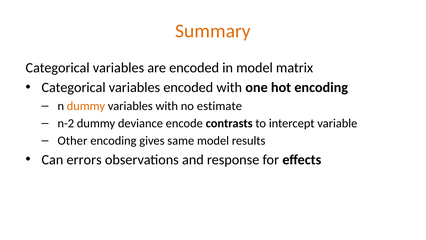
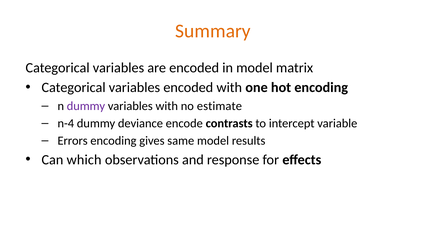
dummy colour: orange -> purple (86, 106)
n-2: n-2 -> n-4 (66, 123)
Other: Other -> Errors (73, 141)
errors: errors -> which (84, 159)
